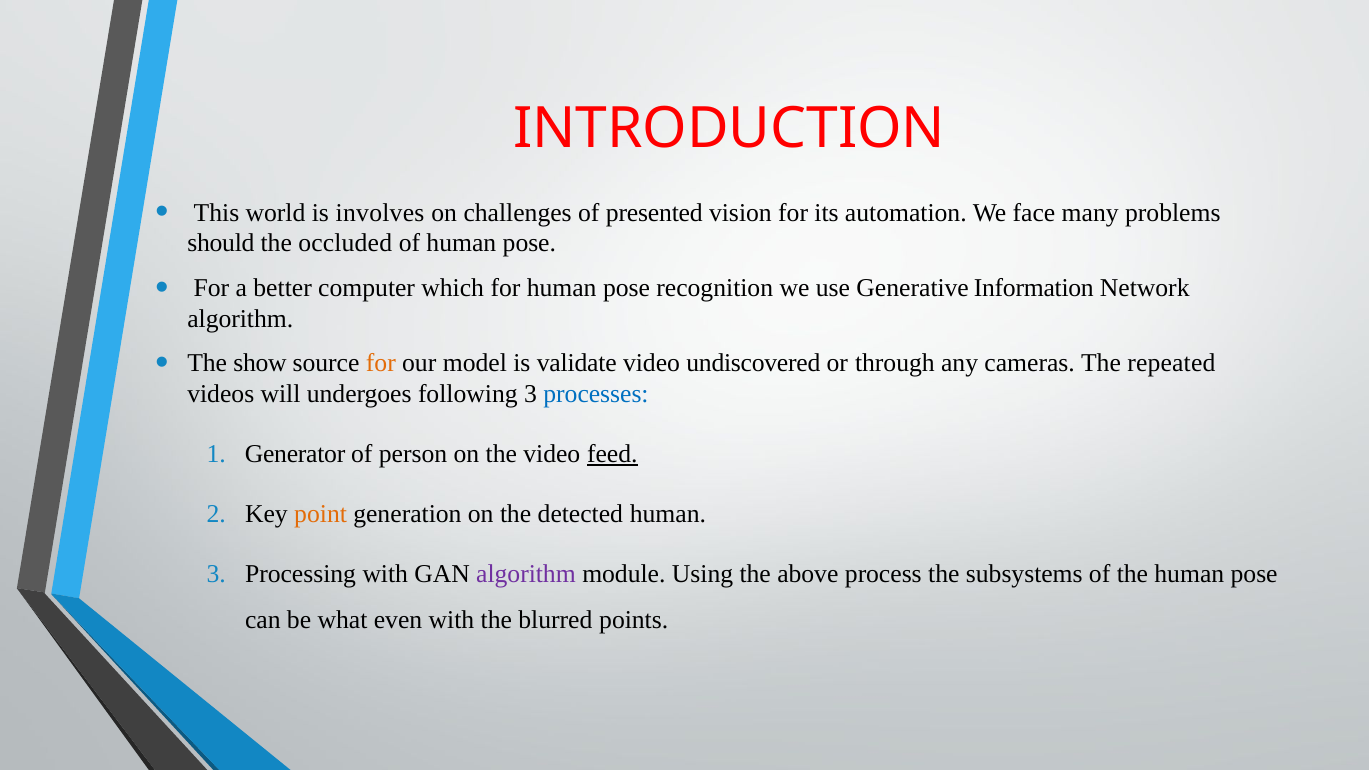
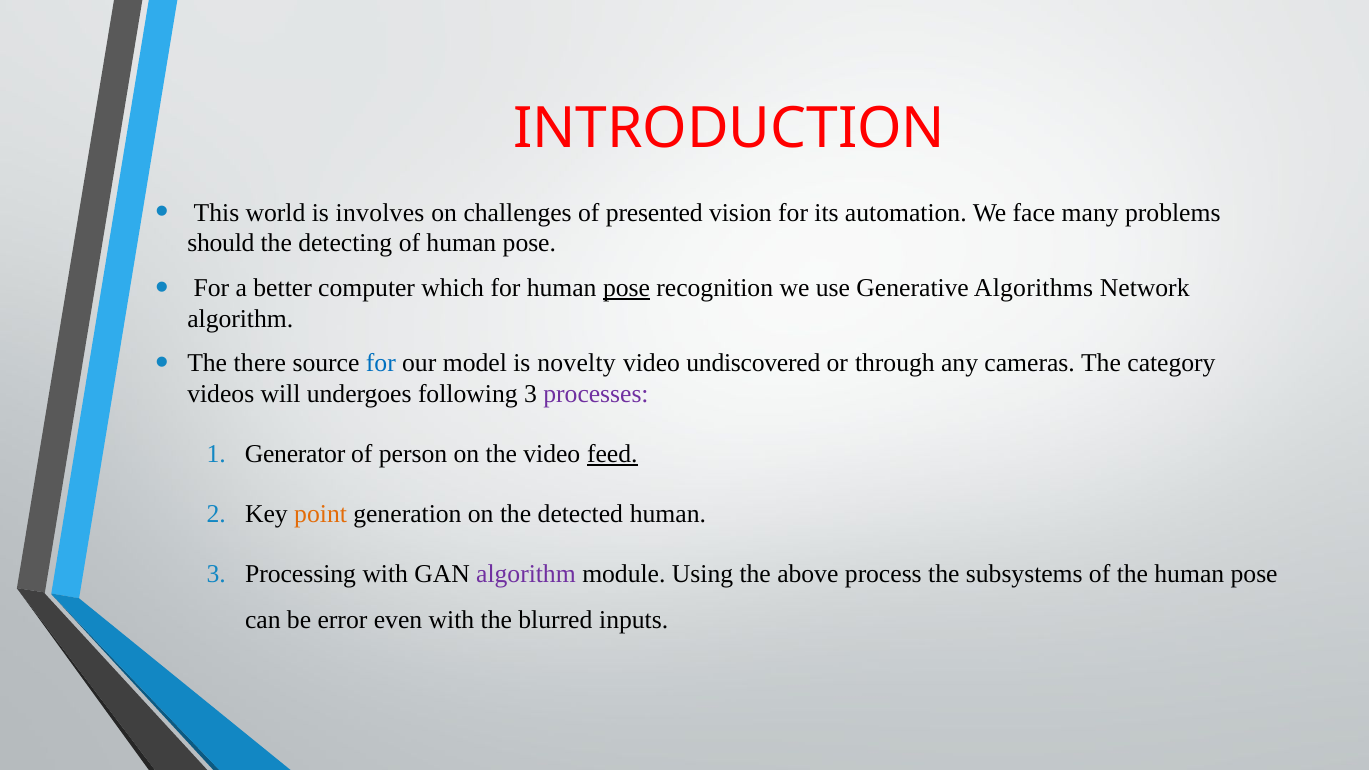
occluded: occluded -> detecting (345, 243)
pose underline: none -> present (627, 288)
Information: Information -> Algorithms (1034, 288)
show: show -> there (260, 363)
for colour: orange -> blue (381, 363)
validate: validate -> novelty (577, 363)
repeated: repeated -> category (1171, 363)
processes colour: blue -> purple (596, 394)
what: what -> error (343, 620)
points: points -> inputs (634, 620)
